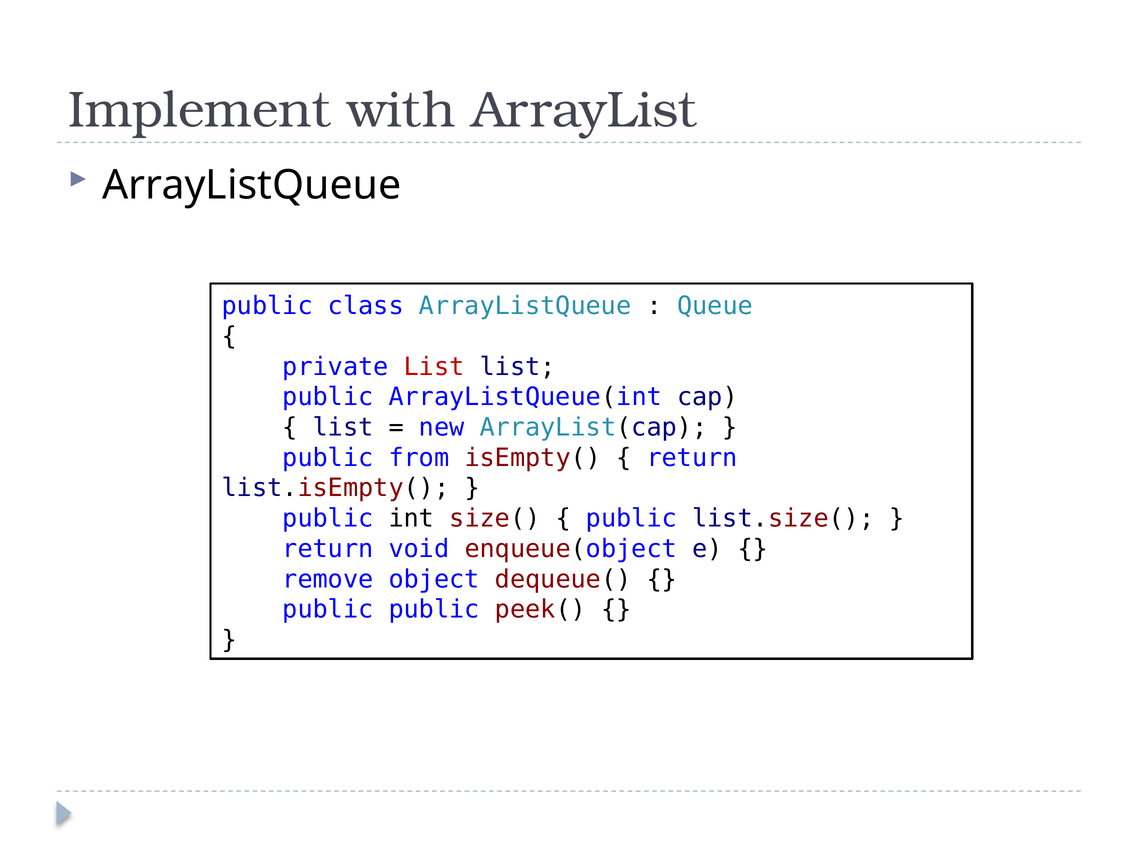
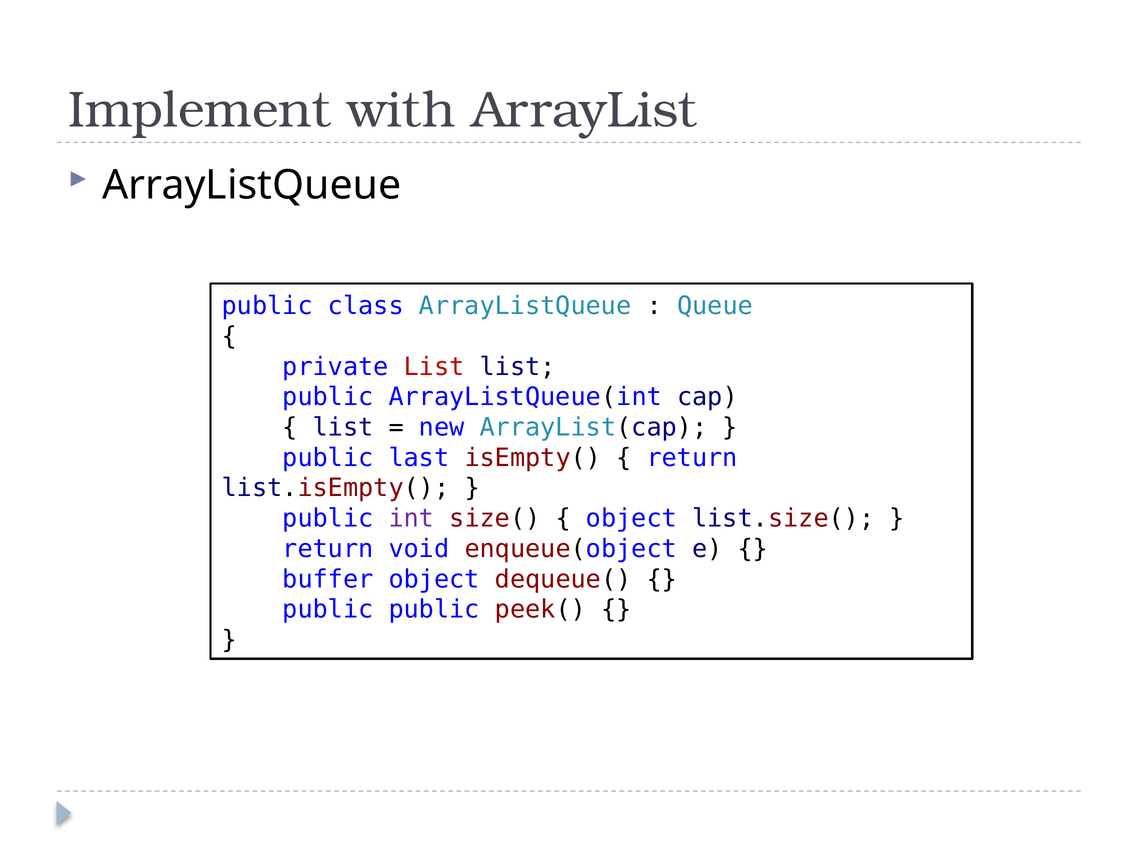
from: from -> last (419, 458)
int colour: black -> purple (411, 518)
public: public -> object (631, 518)
remove: remove -> buffer (328, 579)
